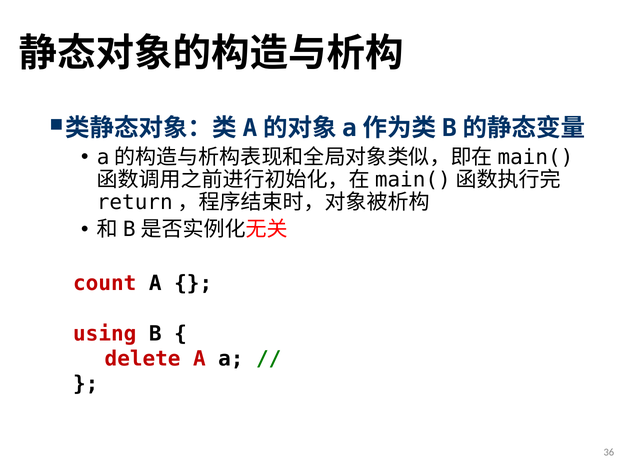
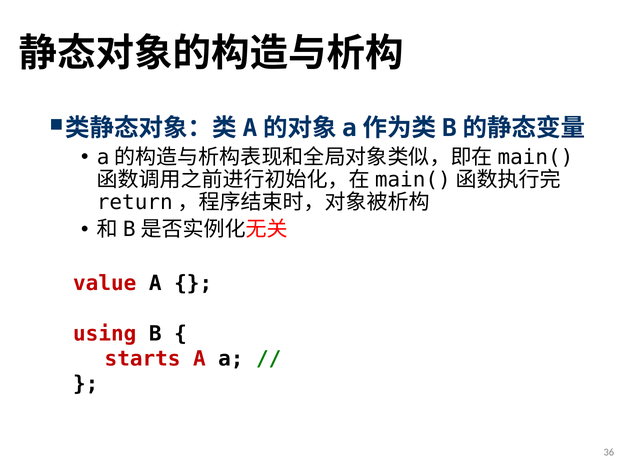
count: count -> value (105, 284)
delete: delete -> starts (143, 359)
